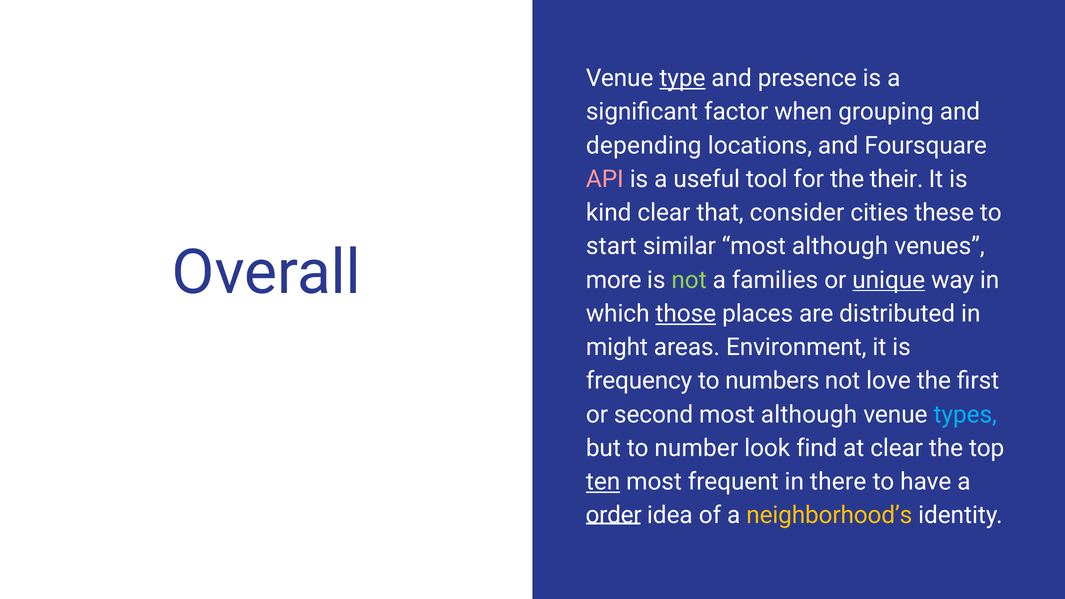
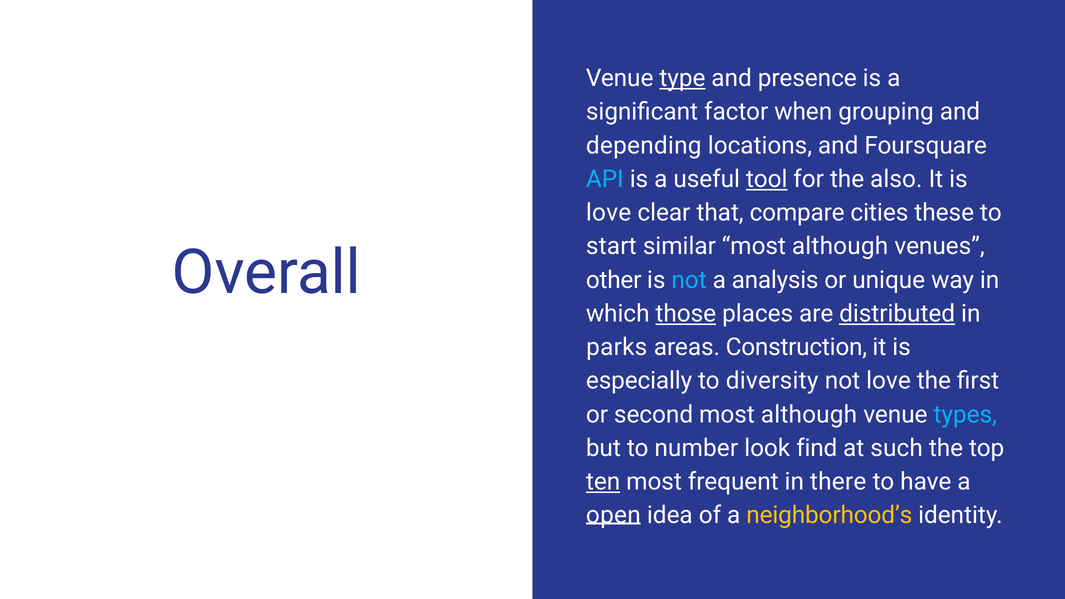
API colour: pink -> light blue (605, 179)
tool underline: none -> present (767, 179)
their: their -> also (896, 179)
kind: kind -> love (609, 213)
consider: consider -> compare (797, 213)
more: more -> other (614, 280)
not colour: light green -> light blue (689, 280)
families: families -> analysis (775, 280)
unique underline: present -> none (889, 280)
distributed underline: none -> present (897, 314)
might: might -> parks (617, 347)
Environment: Environment -> Construction (796, 347)
frequency: frequency -> especially (639, 381)
numbers: numbers -> diversity (772, 381)
at clear: clear -> such (897, 448)
order: order -> open (613, 515)
